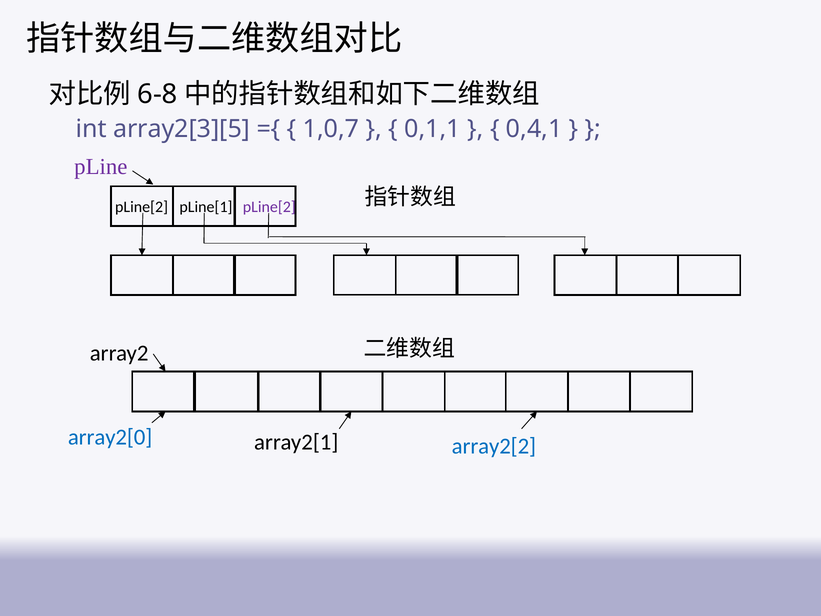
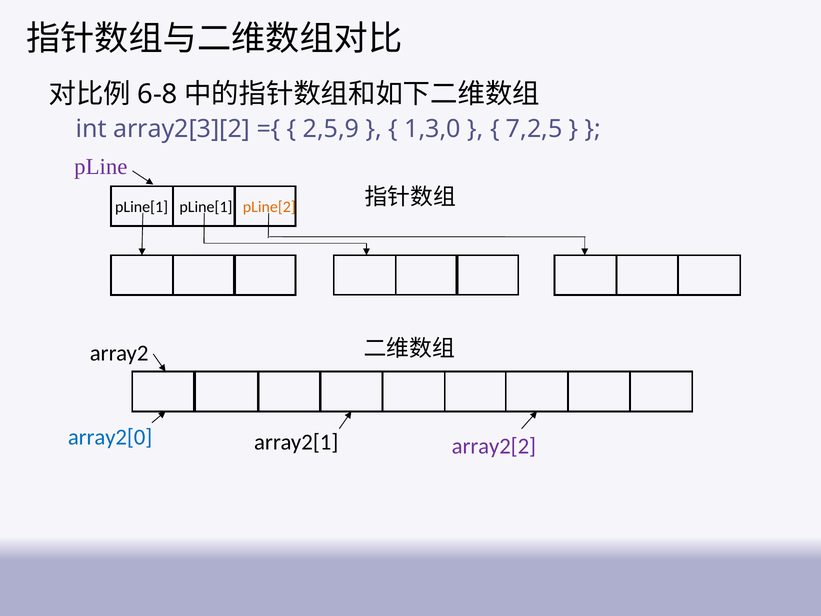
array2[3][5: array2[3][5 -> array2[3][2 (182, 129)
1,0,7: 1,0,7 -> 2,5,9 (331, 129)
0,1,1: 0,1,1 -> 1,3,0 (433, 129)
0,4,1: 0,4,1 -> 7,2,5 (534, 129)
pLine[2: pLine[2 -> pLine[1 (142, 207)
pLine[2 colour: purple -> orange (269, 207)
array2[2 colour: blue -> purple (494, 446)
